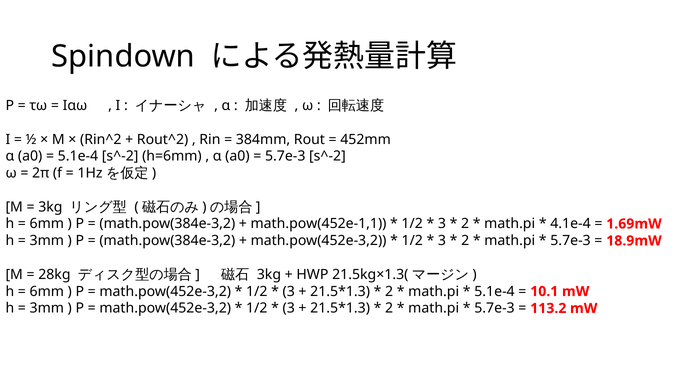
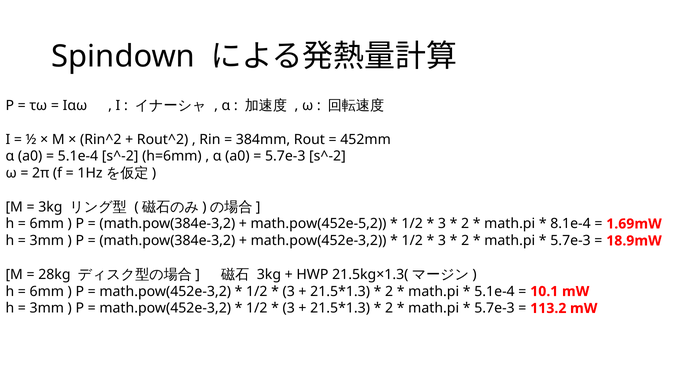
math.pow(452e-1,1: math.pow(452e-1,1 -> math.pow(452e-5,2 (319, 224)
4.1e-4: 4.1e-4 -> 8.1e-4 (570, 224)
